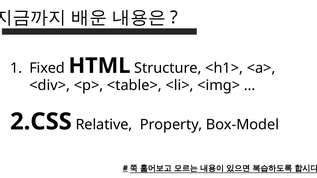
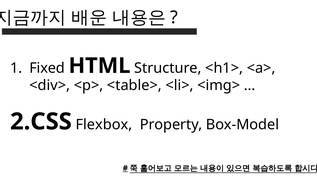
Relative: Relative -> Flexbox (104, 125)
